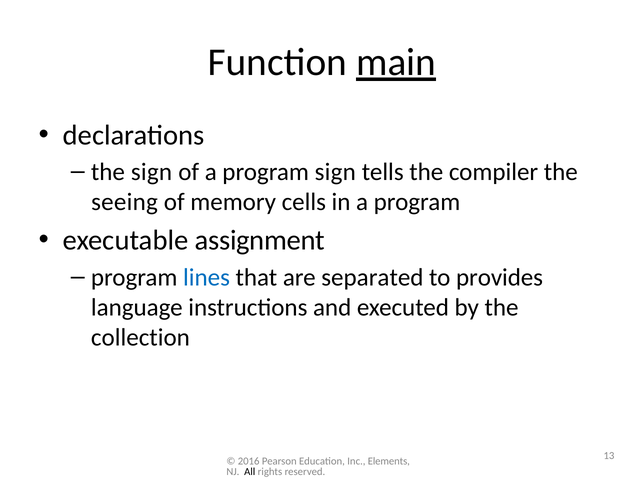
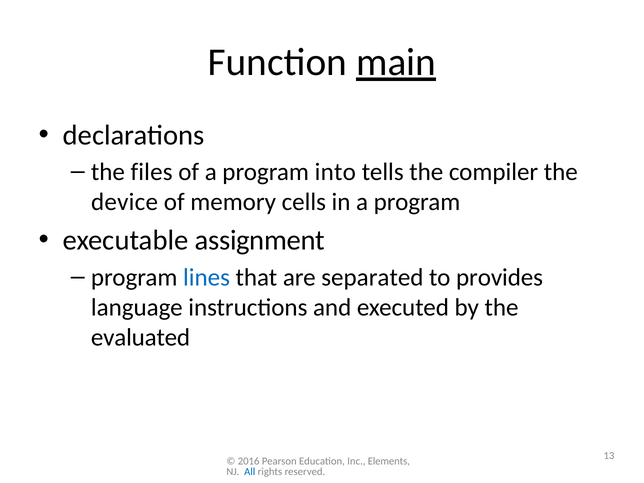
the sign: sign -> files (152, 172)
program sign: sign -> into (335, 172)
seeing: seeing -> device (125, 202)
collection: collection -> evaluated (141, 337)
All colour: black -> blue (250, 472)
